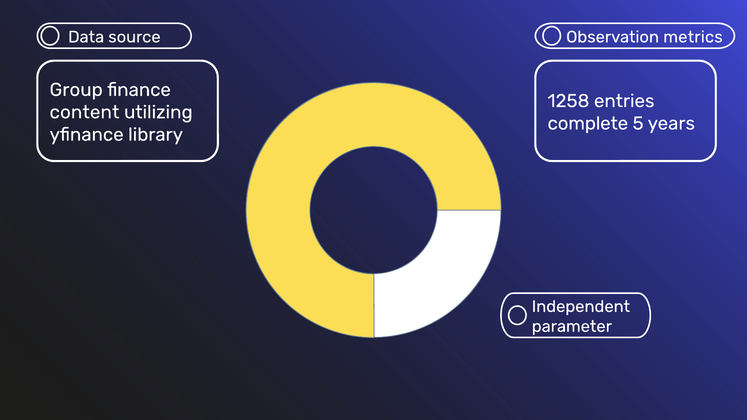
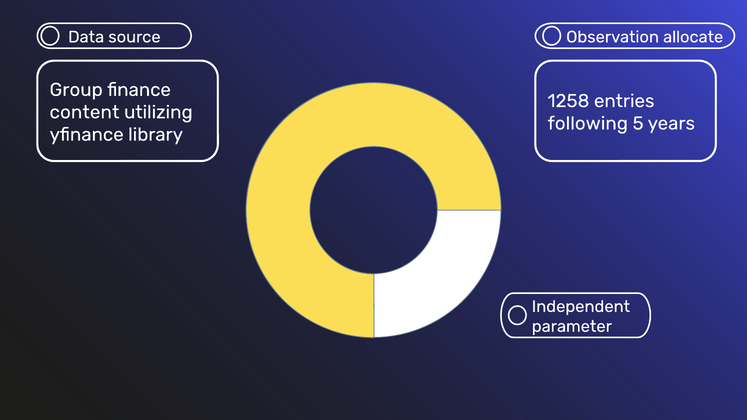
metrics: metrics -> allocate (693, 37)
complete: complete -> following (588, 123)
